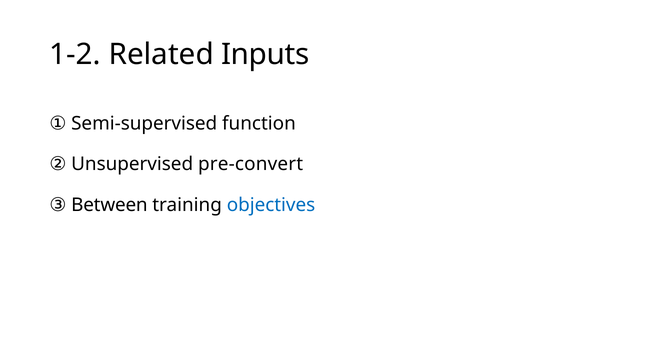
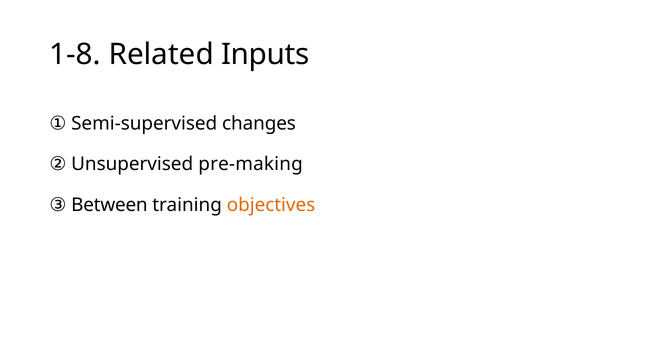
1-2: 1-2 -> 1-8 (75, 54)
function: function -> changes (259, 123)
pre-convert: pre-convert -> pre-making (251, 164)
objectives colour: blue -> orange (271, 205)
